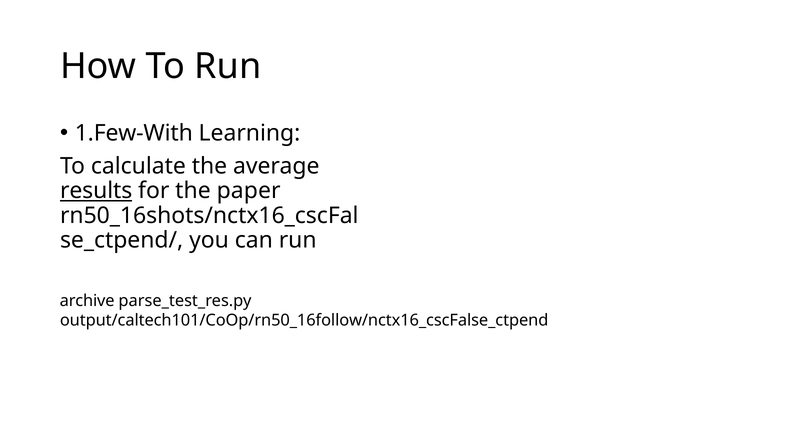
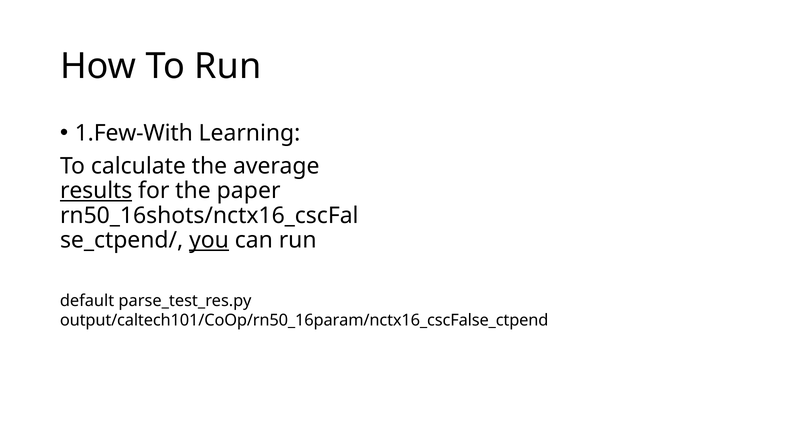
you underline: none -> present (209, 240)
archive: archive -> default (87, 301)
output/caltech101/CoOp/rn50_16follow/nctx16_cscFalse_ctpend: output/caltech101/CoOp/rn50_16follow/nctx16_cscFalse_ctpend -> output/caltech101/CoOp/rn50_16param/nctx16_cscFalse_ctpend (304, 320)
